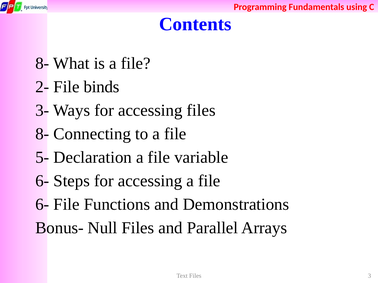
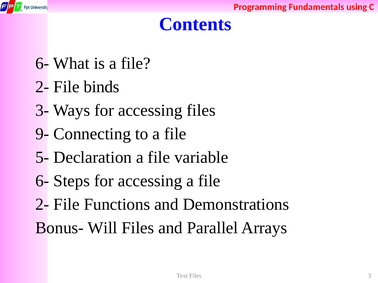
8-: 8- -> 6- (42, 64)
8-: 8- -> 9- (42, 134)
6-: 6- -> 2- (42, 205)
Null: Null -> Will (103, 228)
